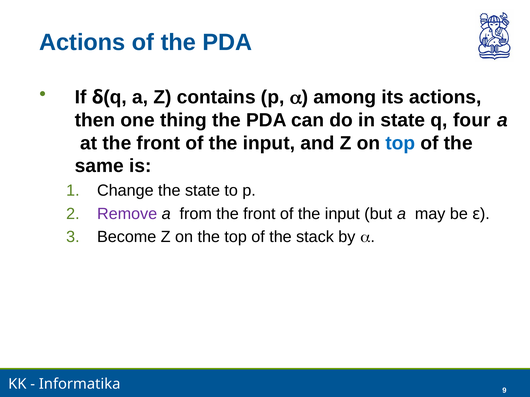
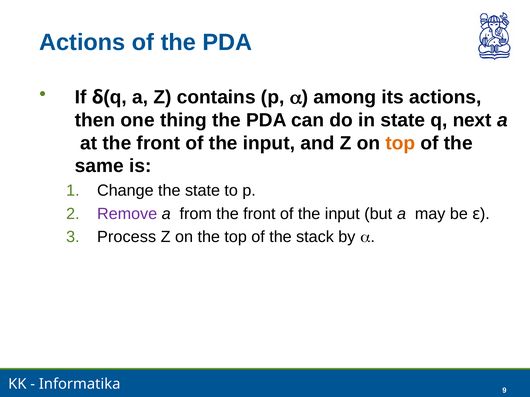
four: four -> next (472, 120)
top colour: blue -> orange (400, 143)
Become: Become -> Process (127, 237)
